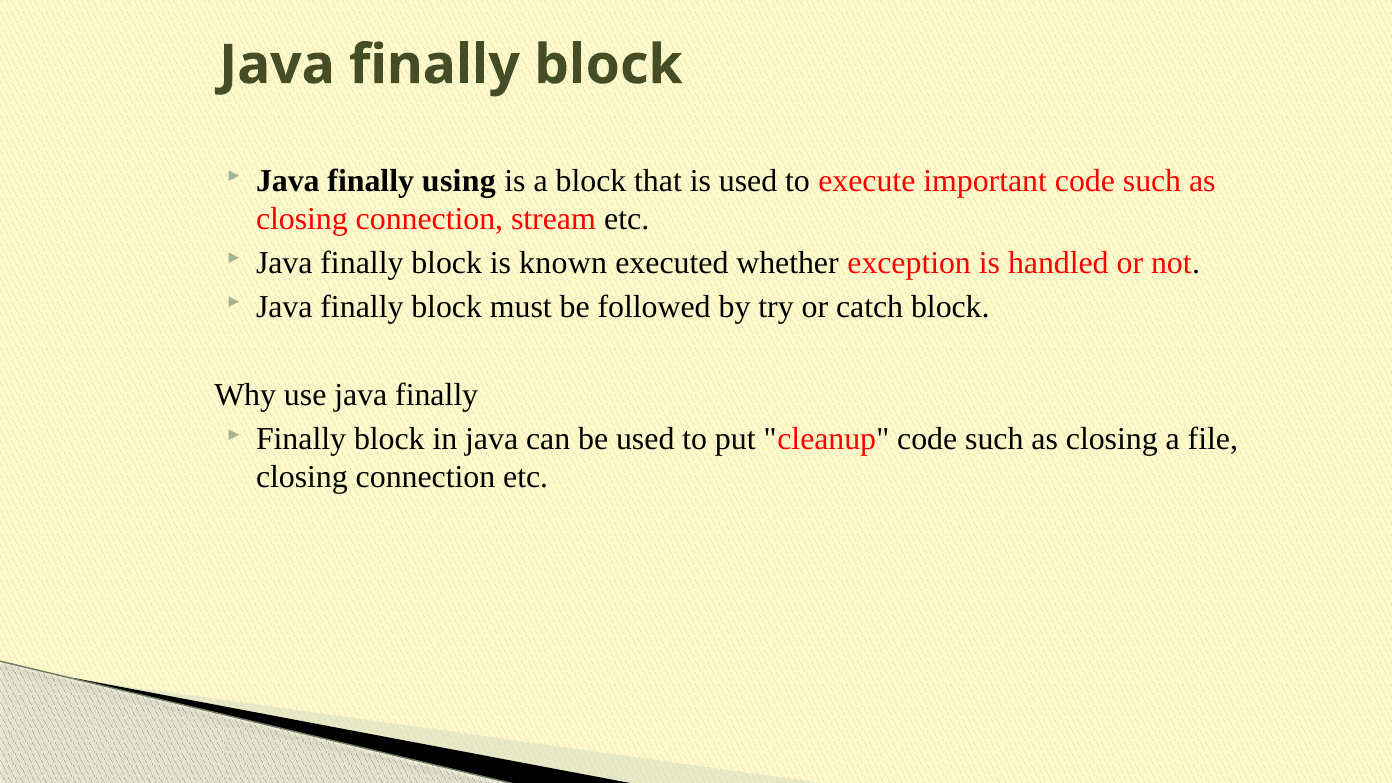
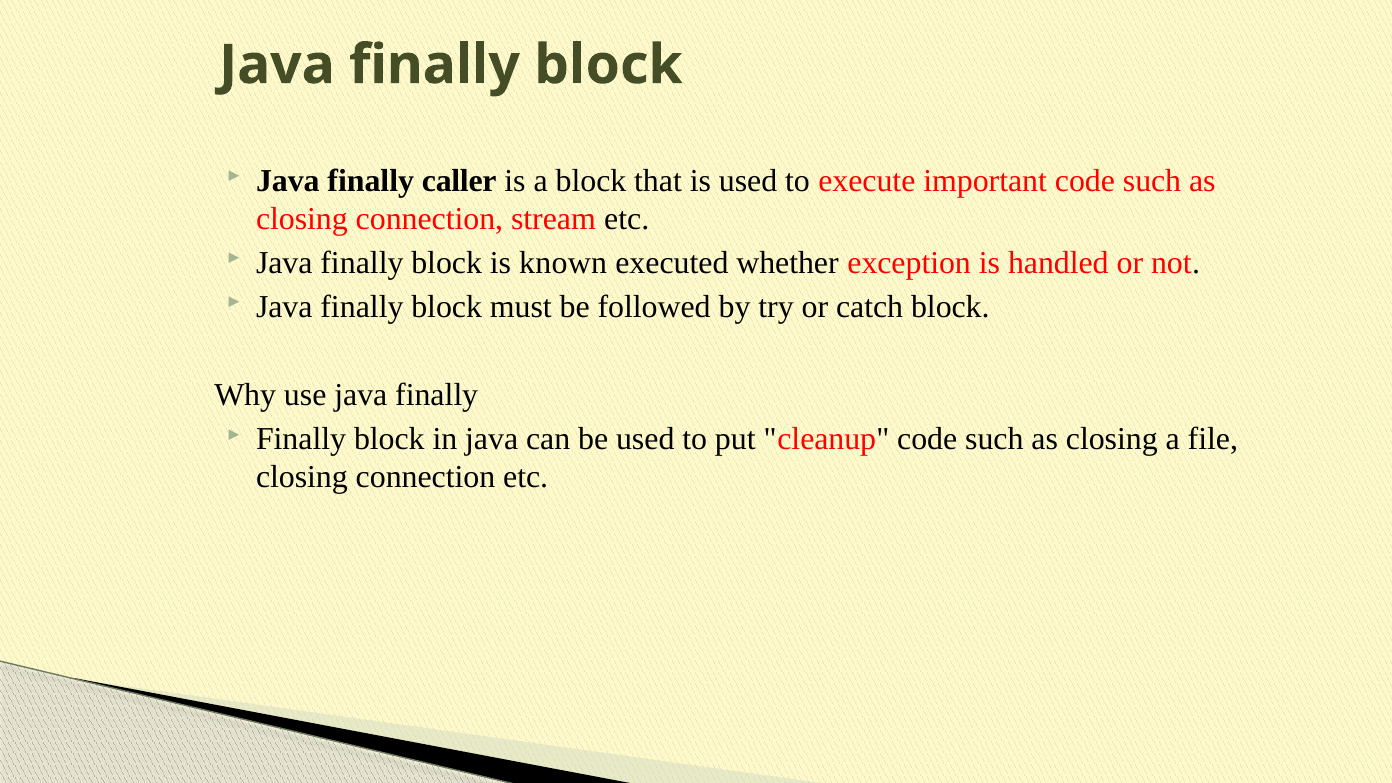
using: using -> caller (459, 181)
